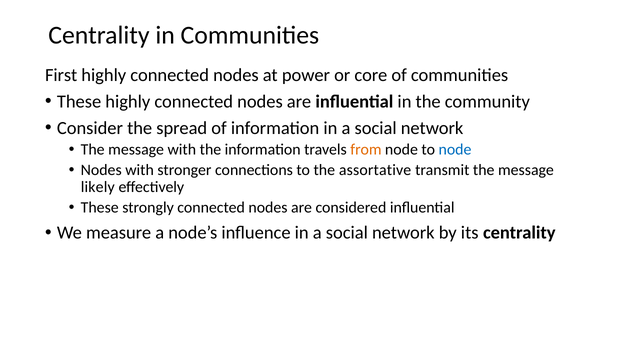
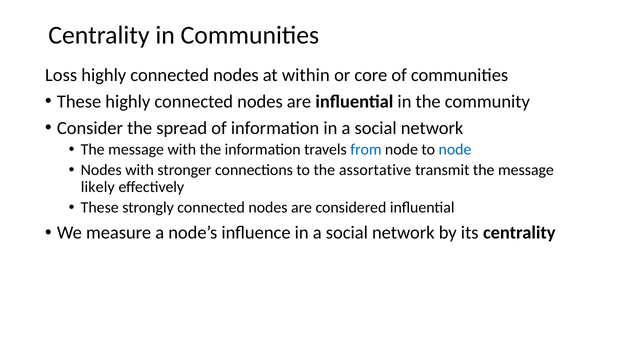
First: First -> Loss (61, 75)
power: power -> within (306, 75)
from colour: orange -> blue (366, 150)
